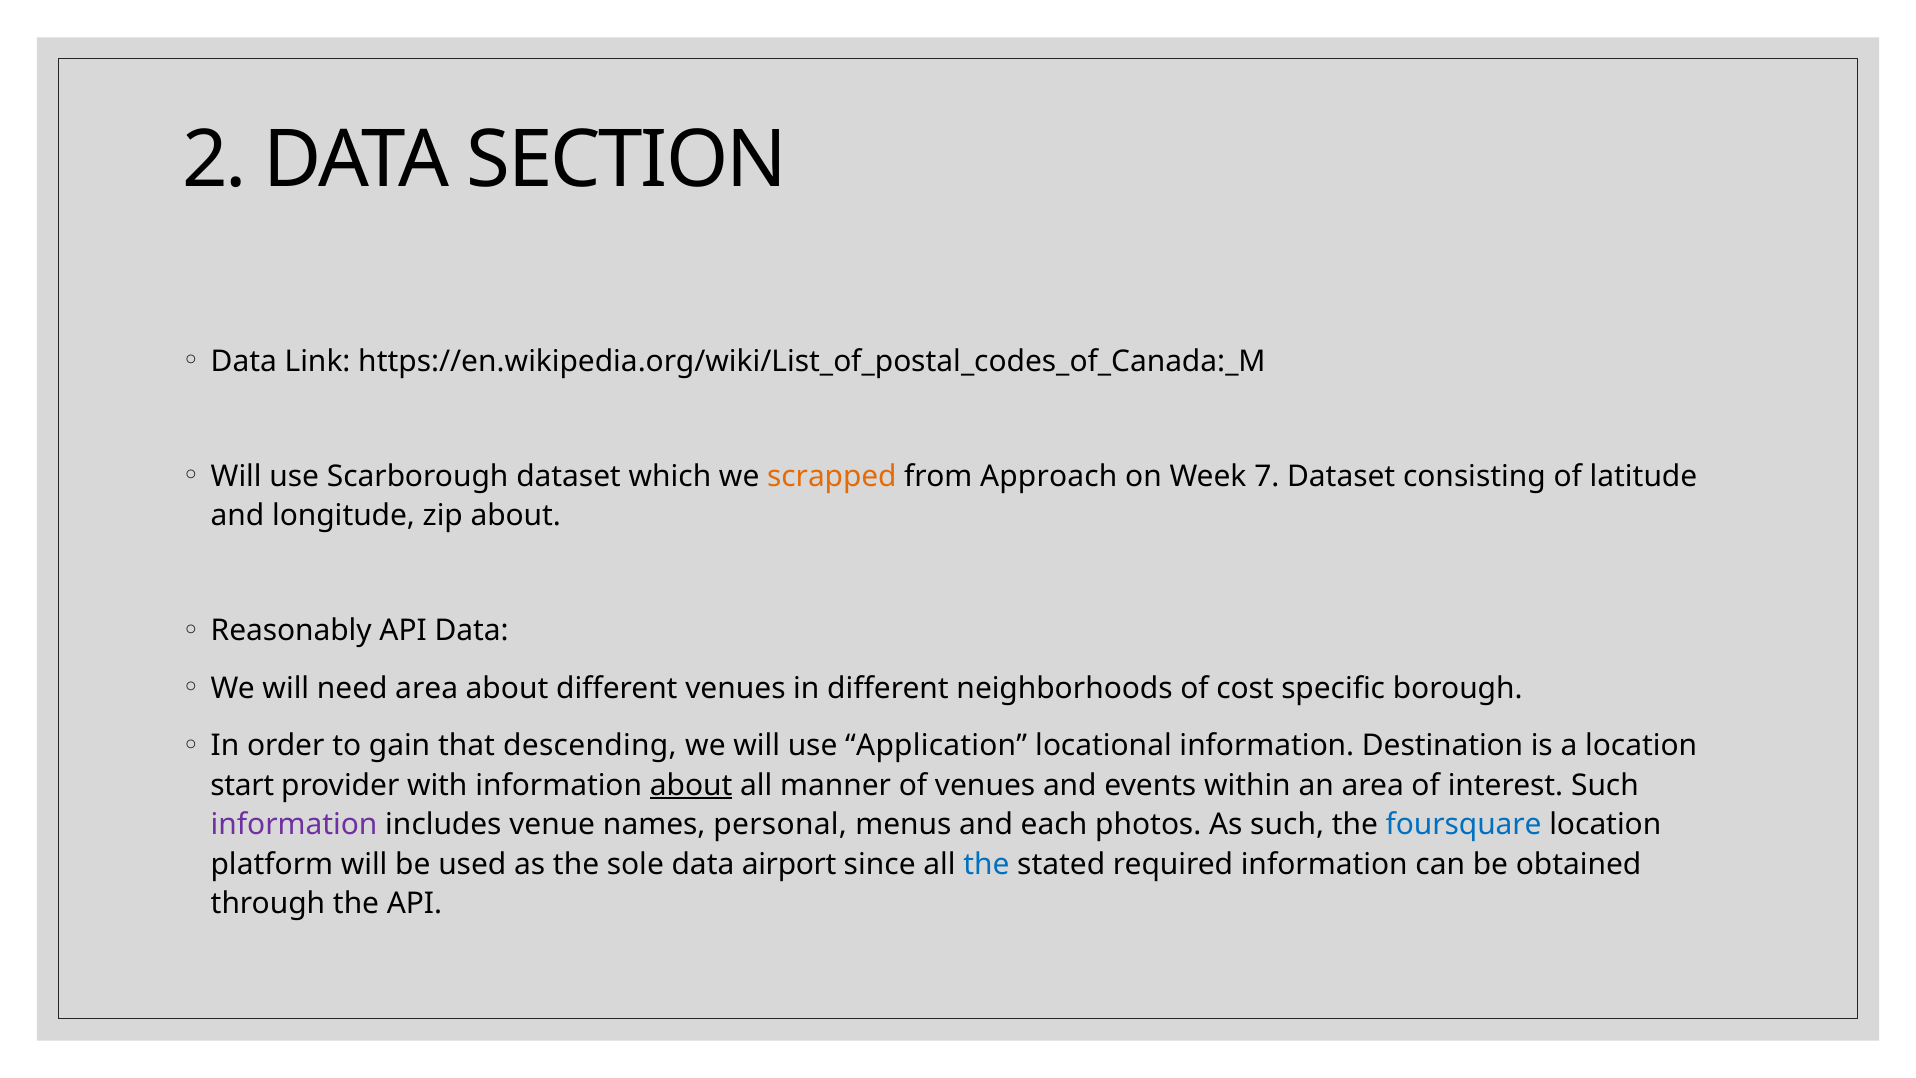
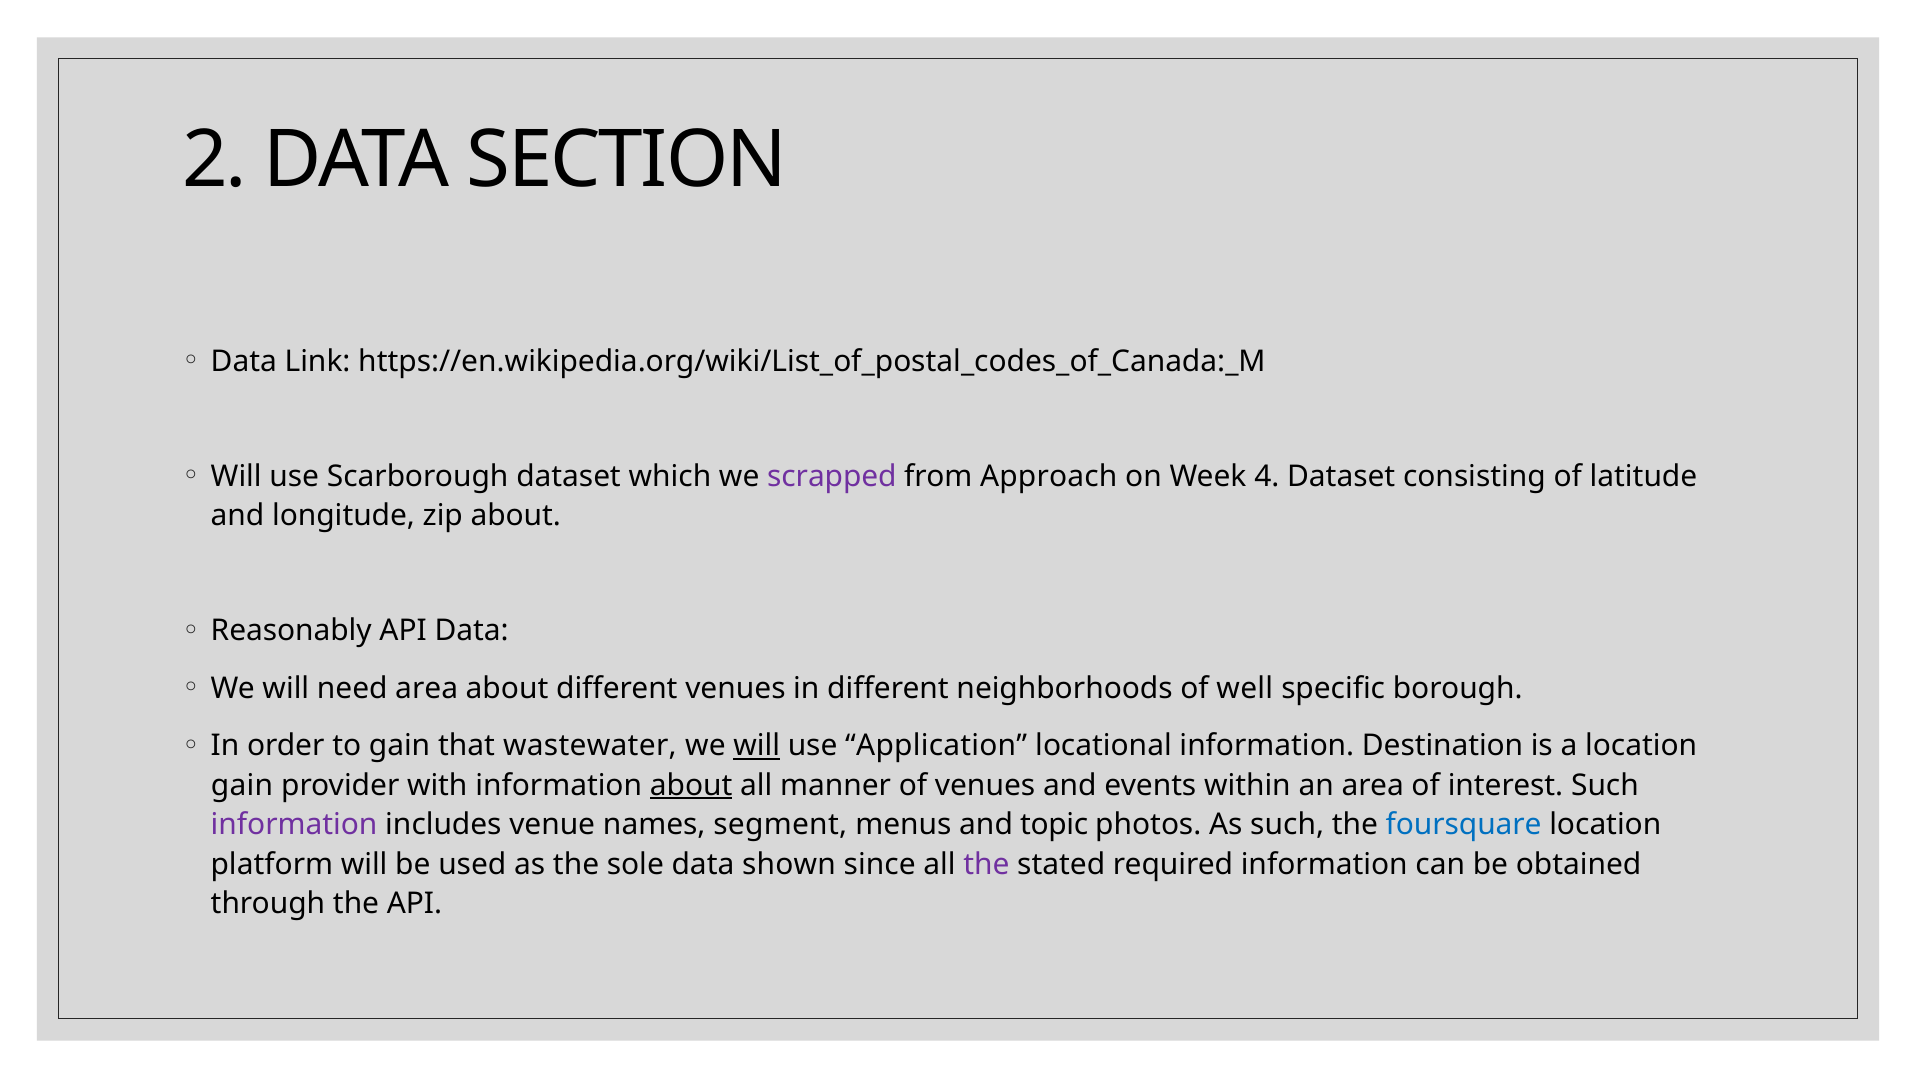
scrapped colour: orange -> purple (832, 476)
7: 7 -> 4 (1267, 476)
cost: cost -> well (1245, 688)
descending: descending -> wastewater (590, 746)
will underline: none -> present (757, 746)
start: start -> gain (242, 785)
personal: personal -> segment (780, 825)
each: each -> topic (1054, 825)
airport: airport -> shown (789, 864)
the colour: blue -> purple (986, 864)
